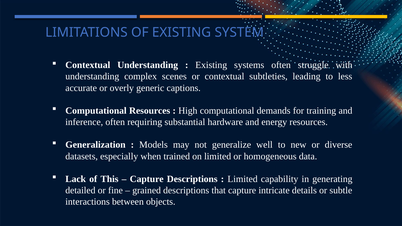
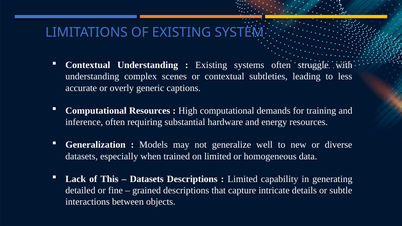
Capture: Capture -> Datasets (147, 179)
